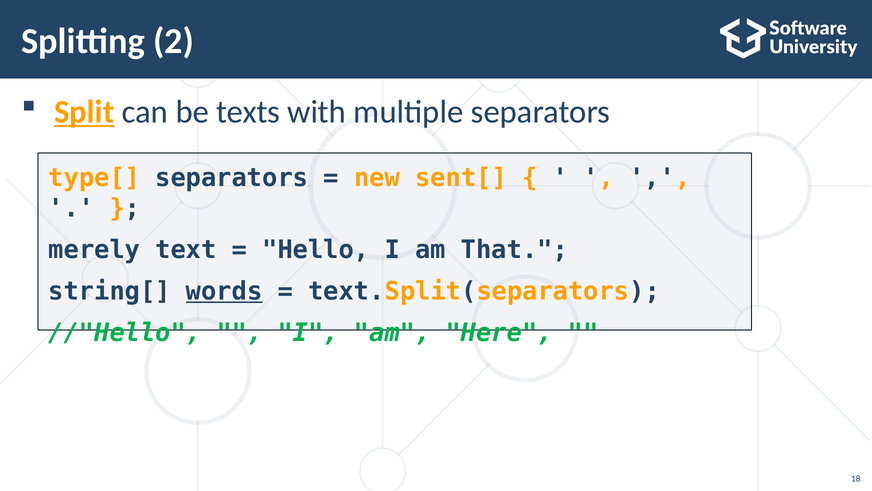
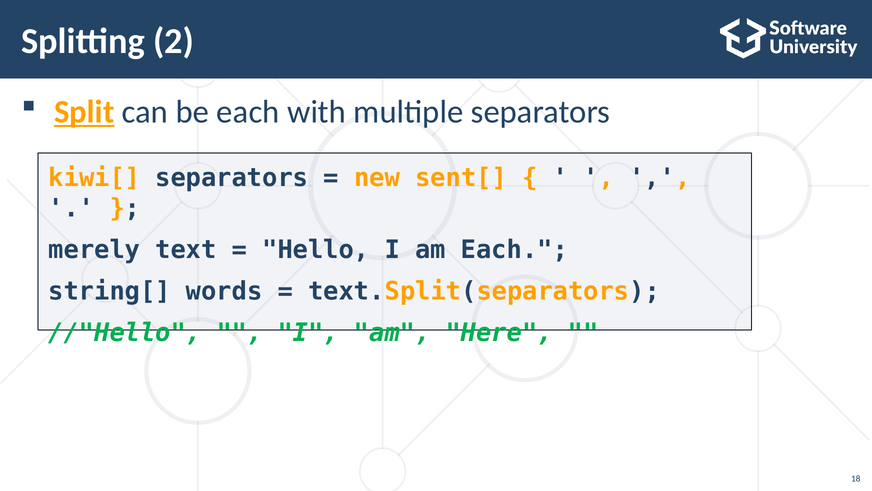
be texts: texts -> each (248, 112)
type[: type[ -> kiwi[ (94, 178)
am That: That -> Each (514, 250)
words underline: present -> none (224, 291)
